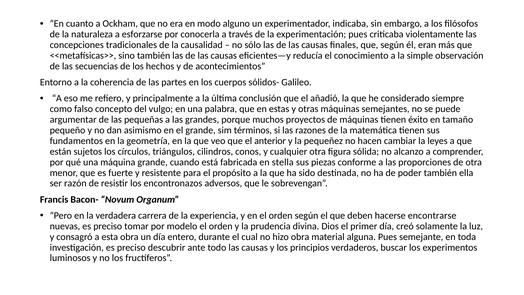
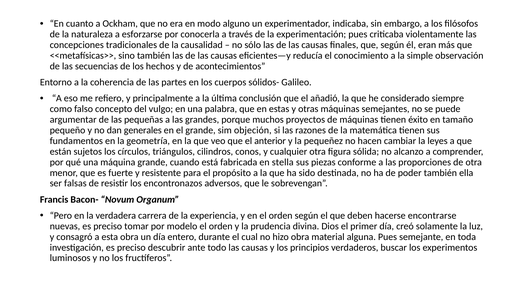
asimismo: asimismo -> generales (143, 130)
términos: términos -> objeción (253, 130)
razón: razón -> falsas (75, 183)
